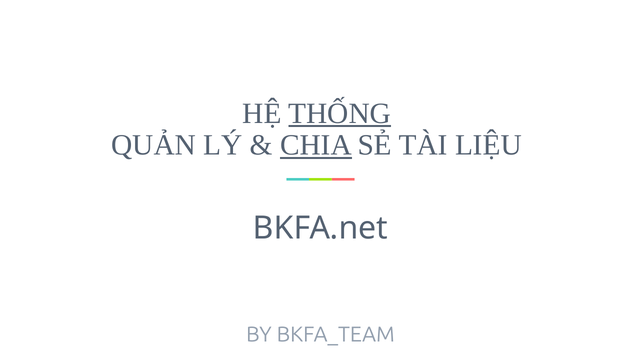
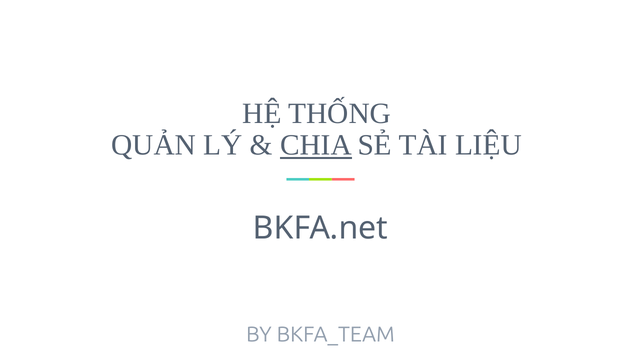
THỐNG underline: present -> none (340, 113)
